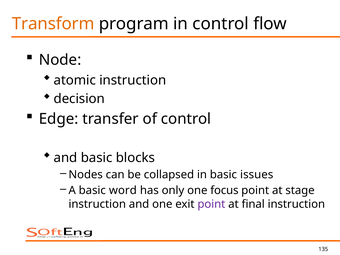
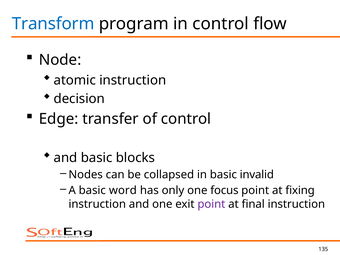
Transform colour: orange -> blue (53, 24)
issues: issues -> invalid (257, 175)
stage: stage -> fixing (300, 190)
